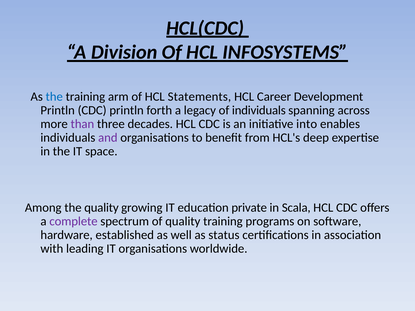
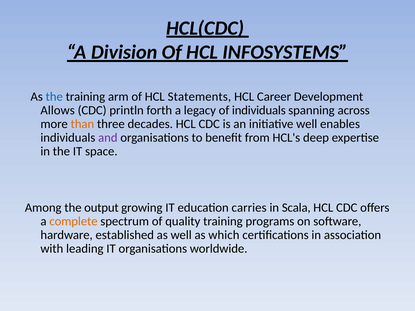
Println: Println -> Allows (58, 110)
than colour: purple -> orange (82, 124)
initiative into: into -> well (307, 124)
the quality: quality -> output (101, 208)
private: private -> carries (249, 208)
complete colour: purple -> orange (73, 222)
status: status -> which (224, 235)
